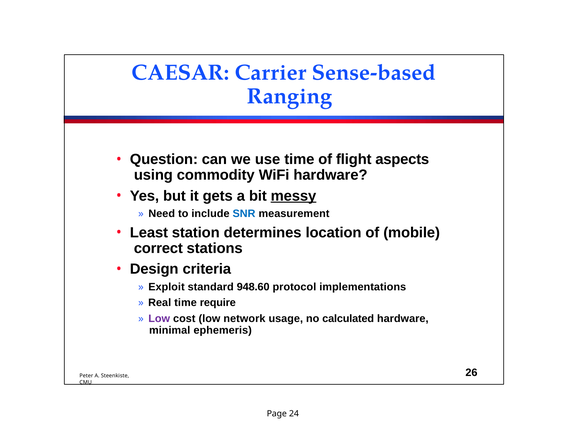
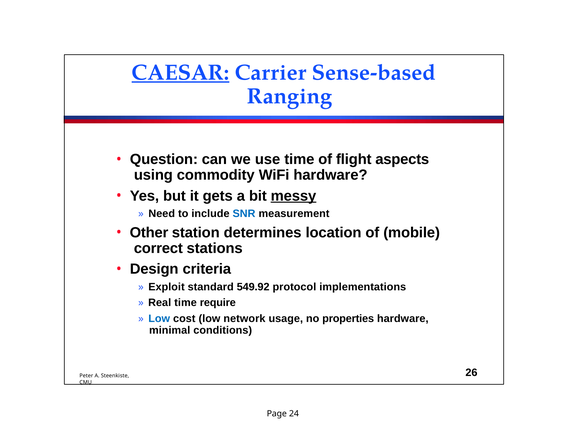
CAESAR underline: none -> present (180, 73)
Least: Least -> Other (149, 233)
948.60: 948.60 -> 549.92 (253, 287)
Low colour: purple -> blue (159, 318)
calculated: calculated -> properties (348, 318)
ephemeris: ephemeris -> conditions (223, 330)
